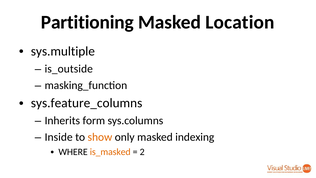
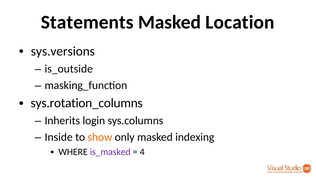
Partitioning: Partitioning -> Statements (87, 22)
sys.multiple: sys.multiple -> sys.versions (63, 51)
sys.feature_columns: sys.feature_columns -> sys.rotation_columns (87, 103)
form: form -> login (94, 120)
is_masked colour: orange -> purple (110, 152)
2: 2 -> 4 (142, 152)
